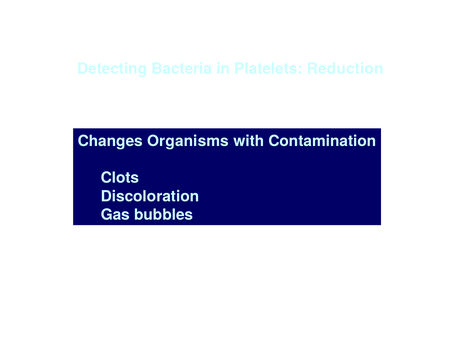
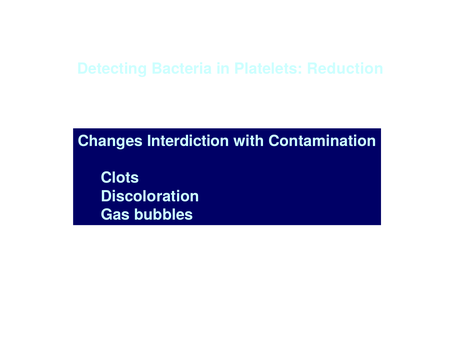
Organisms: Organisms -> Interdiction (188, 141)
